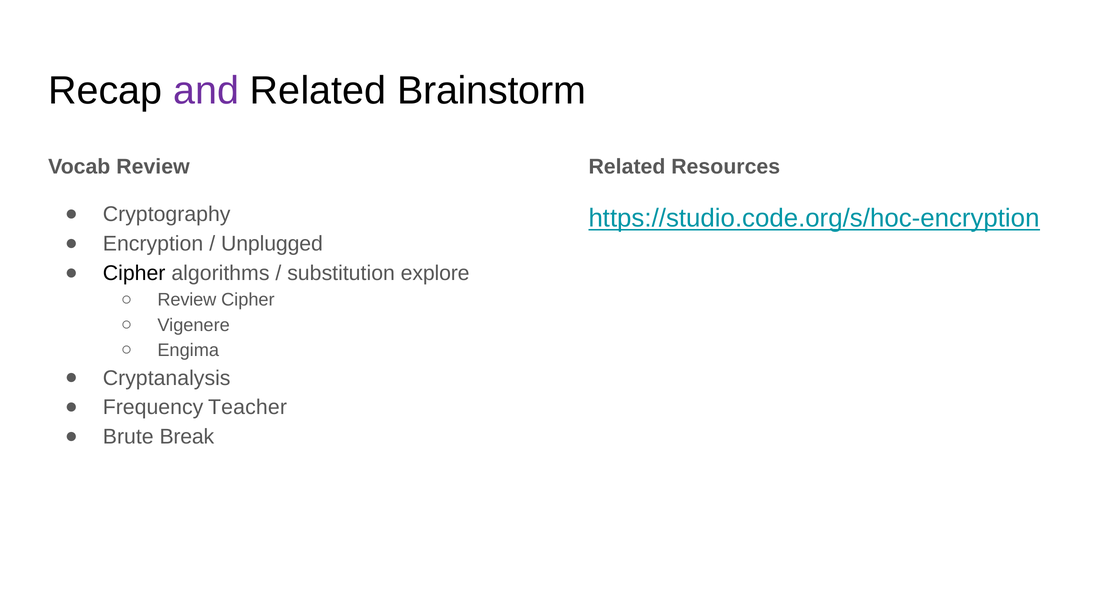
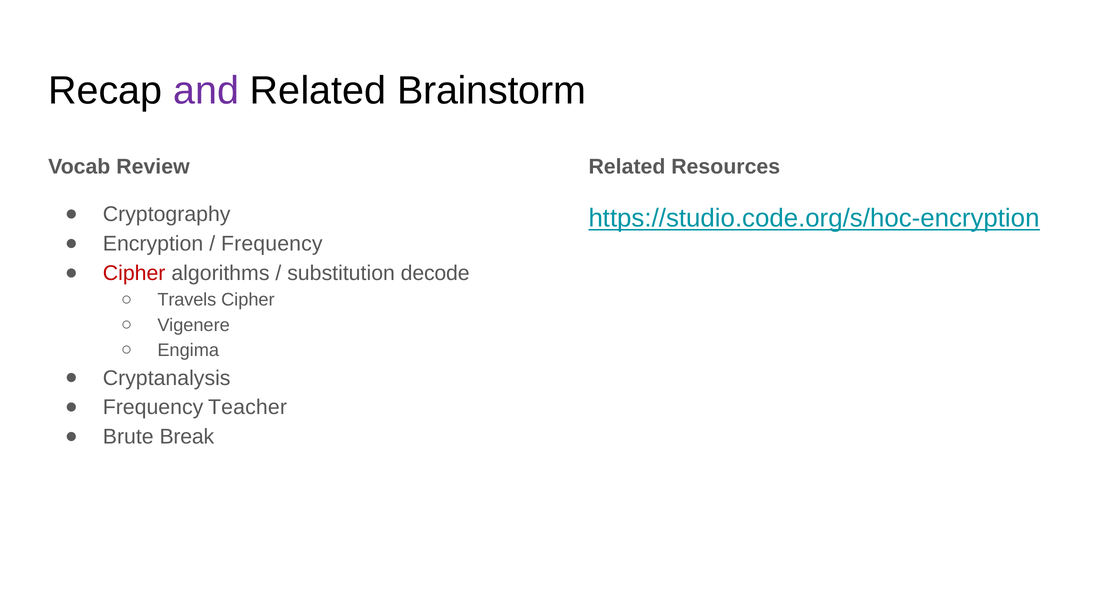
Unplugged: Unplugged -> Frequency (272, 244)
Cipher colour: black -> red (134, 273)
explore: explore -> decode (435, 273)
Review: Review -> Travels (187, 300)
